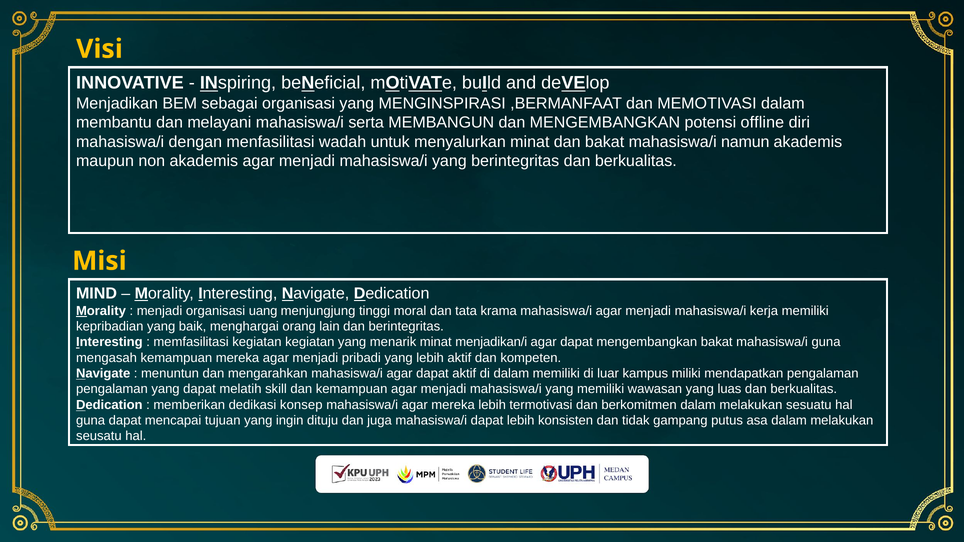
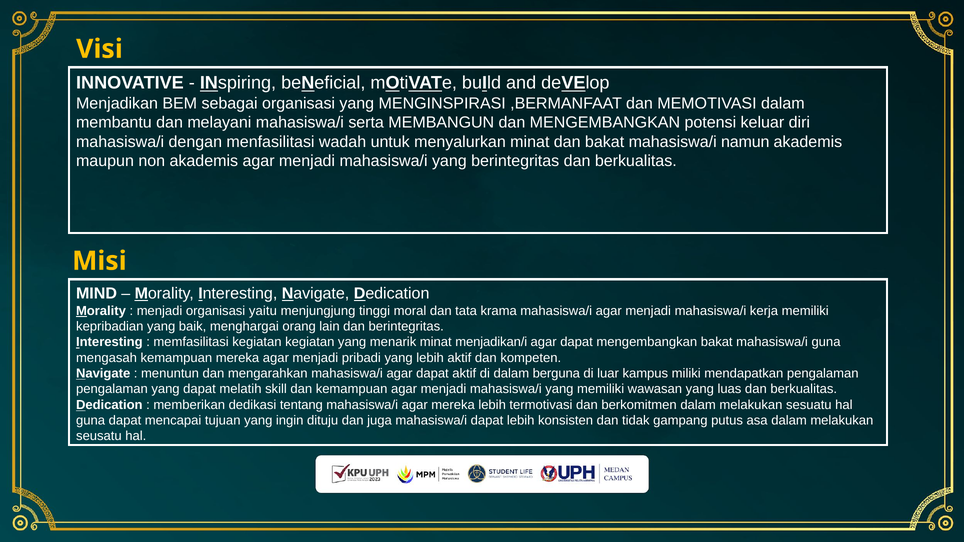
offline: offline -> keluar (762, 123)
uang: uang -> yaitu (263, 311)
dalam memiliki: memiliki -> berguna (556, 374)
konsep: konsep -> tentang (301, 405)
